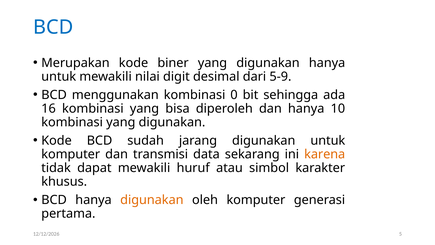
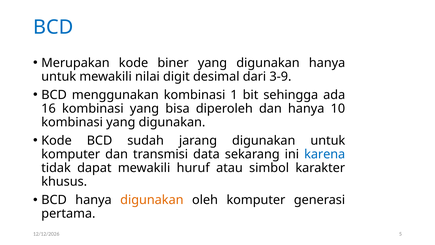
5-9: 5-9 -> 3-9 (280, 76)
0: 0 -> 1 (234, 95)
karena colour: orange -> blue (325, 154)
